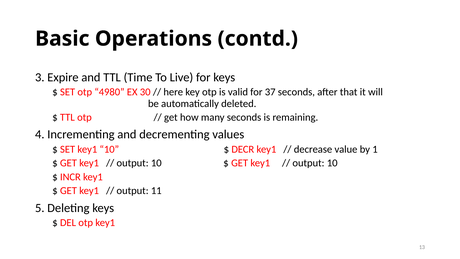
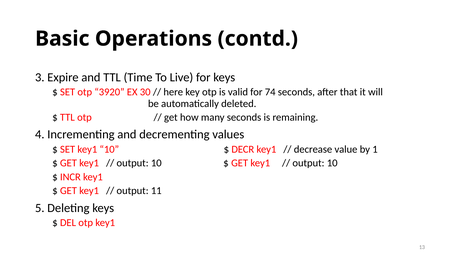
4980: 4980 -> 3920 (109, 92)
37: 37 -> 74 (270, 92)
